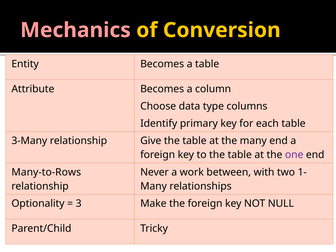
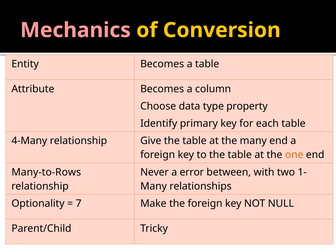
columns: columns -> property (247, 106)
3-Many: 3-Many -> 4-Many (29, 141)
one colour: purple -> orange (294, 155)
work: work -> error (192, 172)
3: 3 -> 7 (79, 204)
